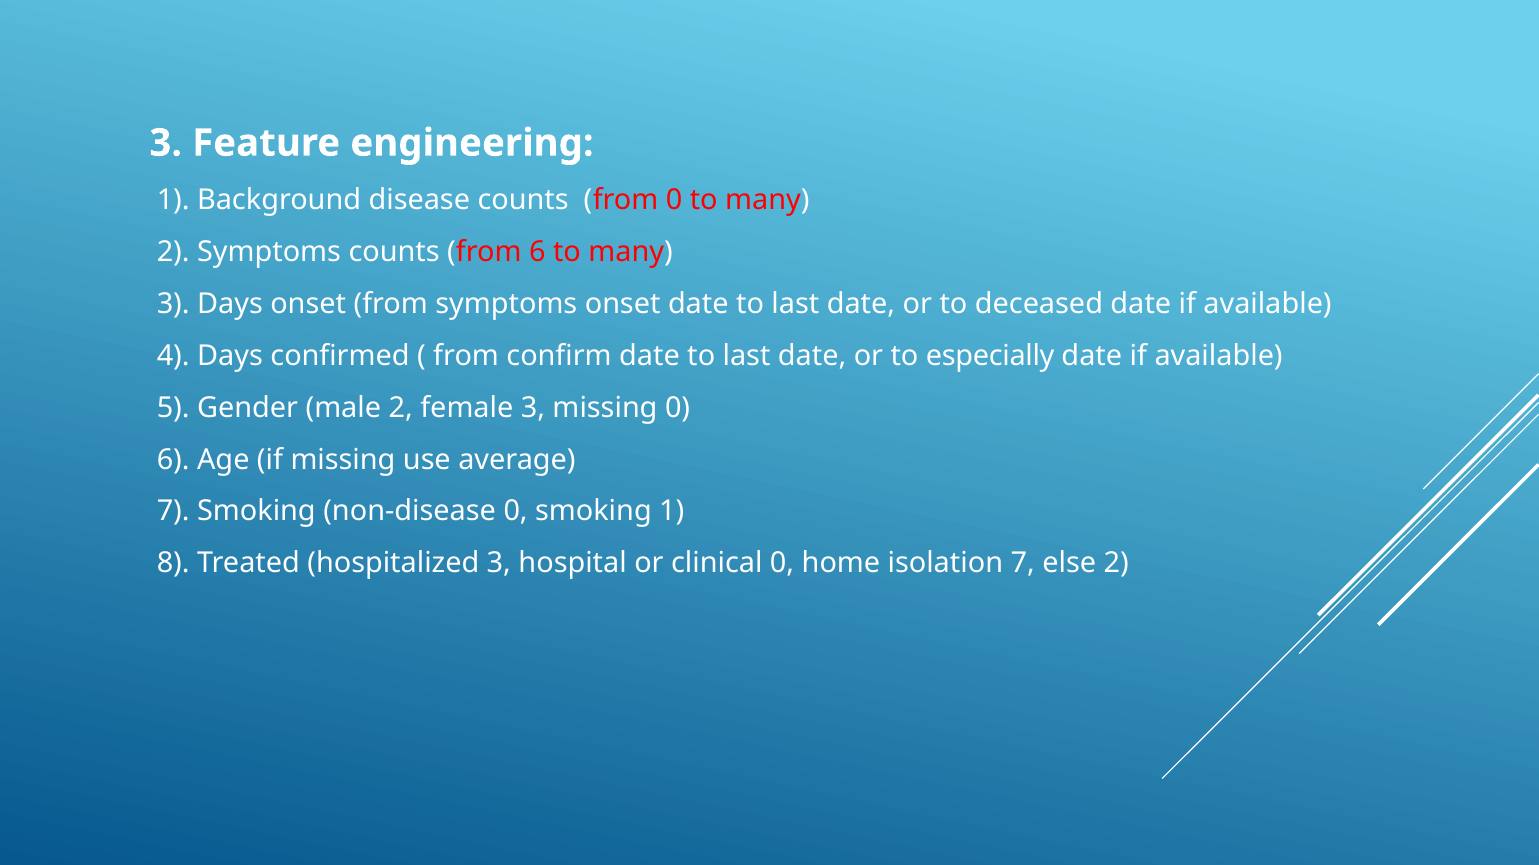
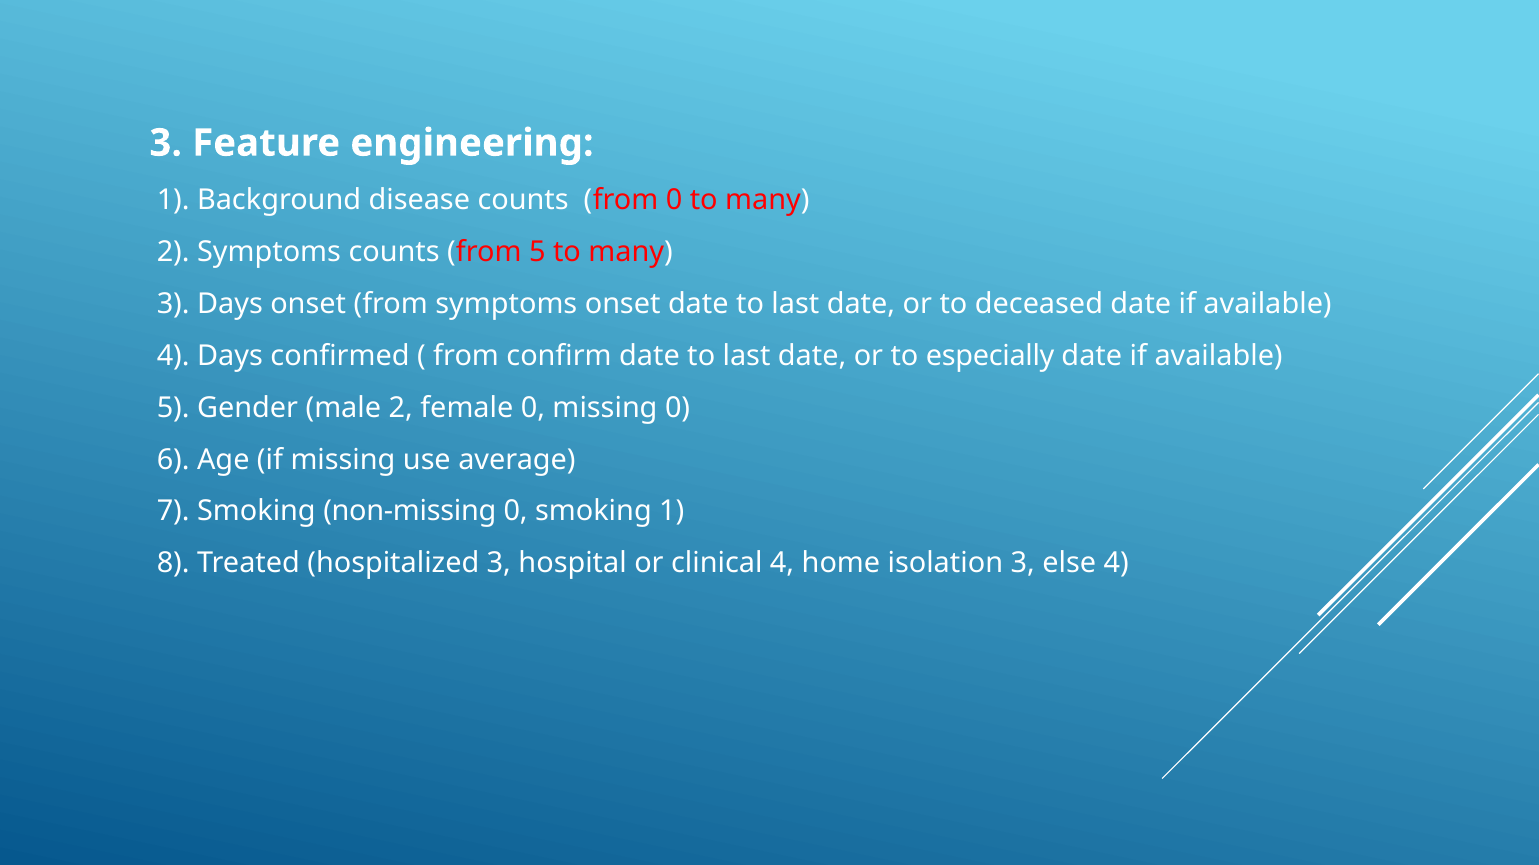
from 6: 6 -> 5 (537, 252)
female 3: 3 -> 0 (533, 408)
non-disease: non-disease -> non-missing (410, 512)
clinical 0: 0 -> 4 (782, 564)
isolation 7: 7 -> 3 (1023, 564)
else 2: 2 -> 4 (1116, 564)
